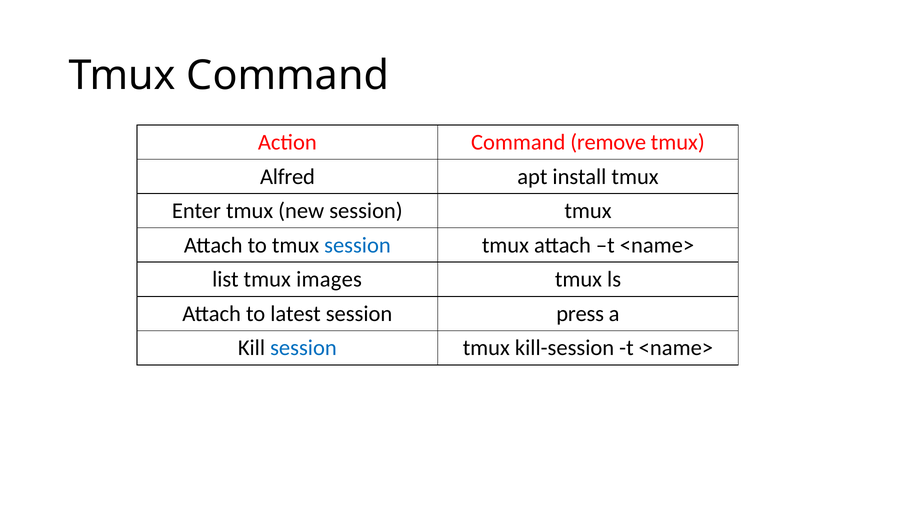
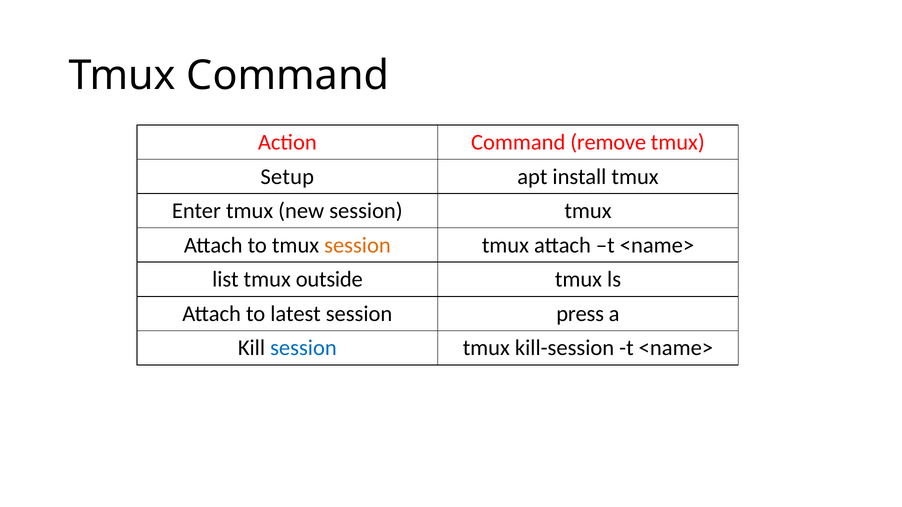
Alfred: Alfred -> Setup (287, 177)
session colour: blue -> orange (357, 245)
images: images -> outside (329, 280)
